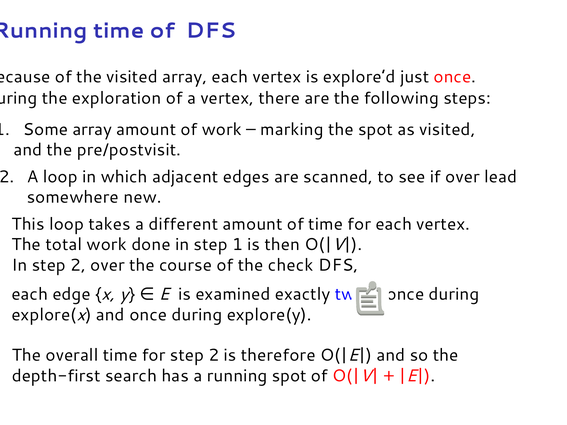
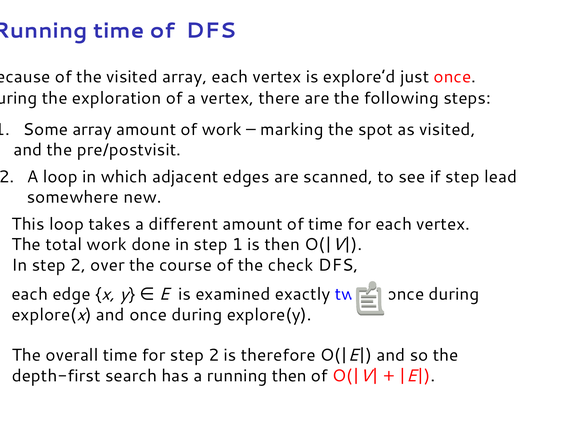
if over: over -> step (462, 177)
running spot: spot -> then (289, 376)
